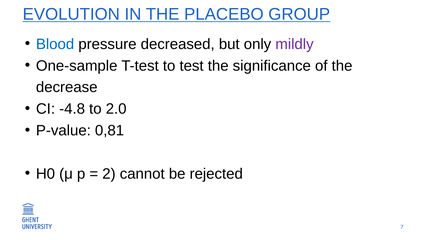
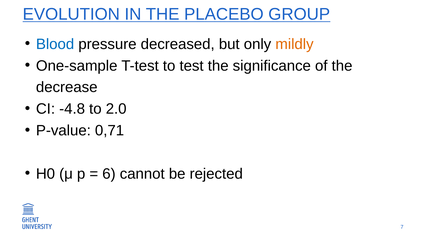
mildly colour: purple -> orange (295, 44)
0,81: 0,81 -> 0,71 (110, 130)
2: 2 -> 6 (109, 173)
